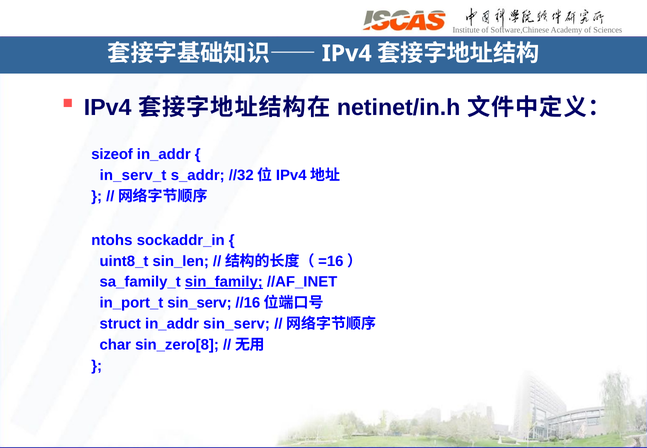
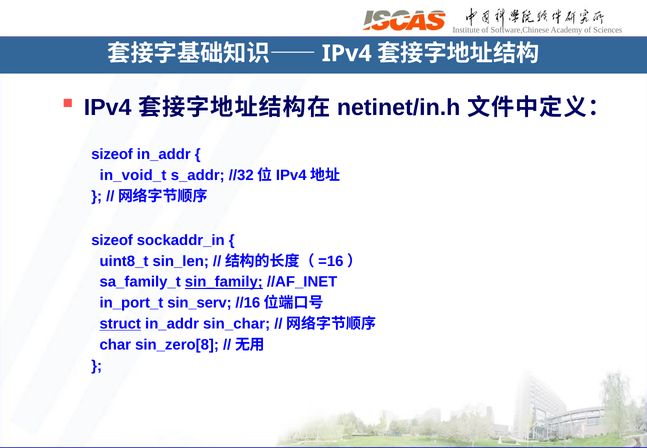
in_serv_t: in_serv_t -> in_void_t (133, 175)
ntohs: ntohs -> sizeof (112, 240)
struct underline: none -> present (120, 324)
in_addr sin_serv: sin_serv -> sin_char (237, 324)
